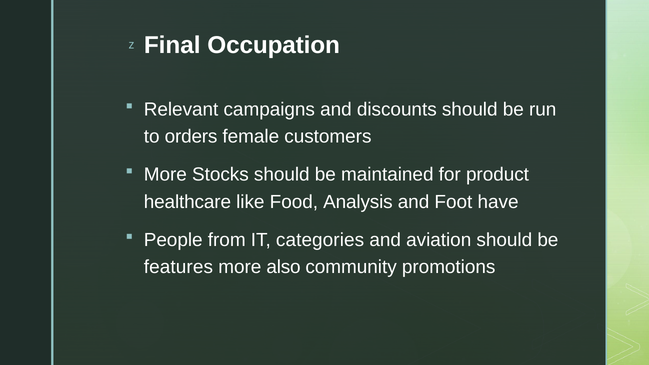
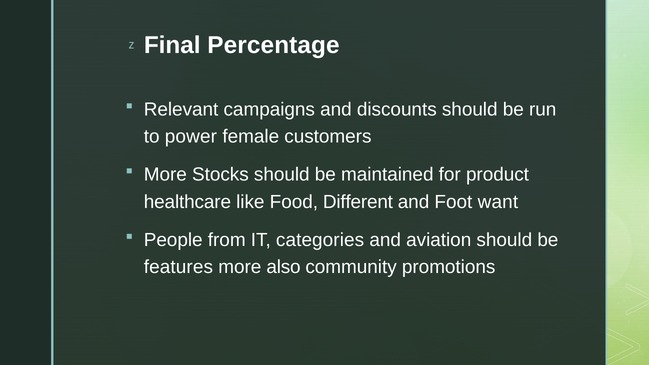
Occupation: Occupation -> Percentage (273, 45)
orders: orders -> power (191, 137)
Analysis: Analysis -> Different (358, 202)
have: have -> want (498, 202)
